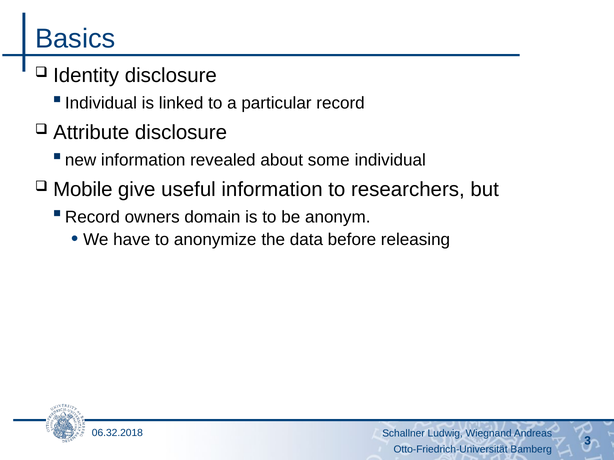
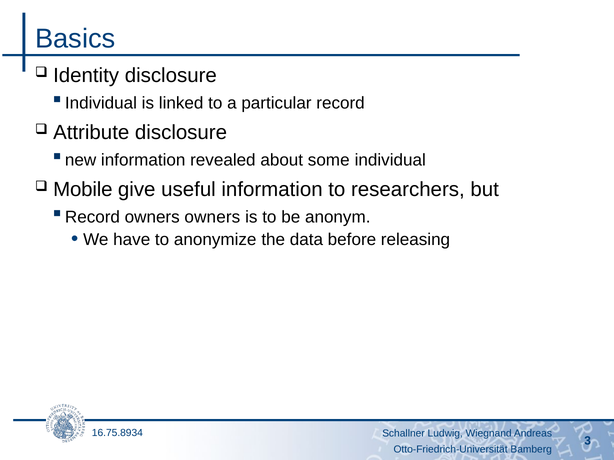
owners domain: domain -> owners (212, 217)
06.32.2018: 06.32.2018 -> 16.75.8934 (117, 434)
